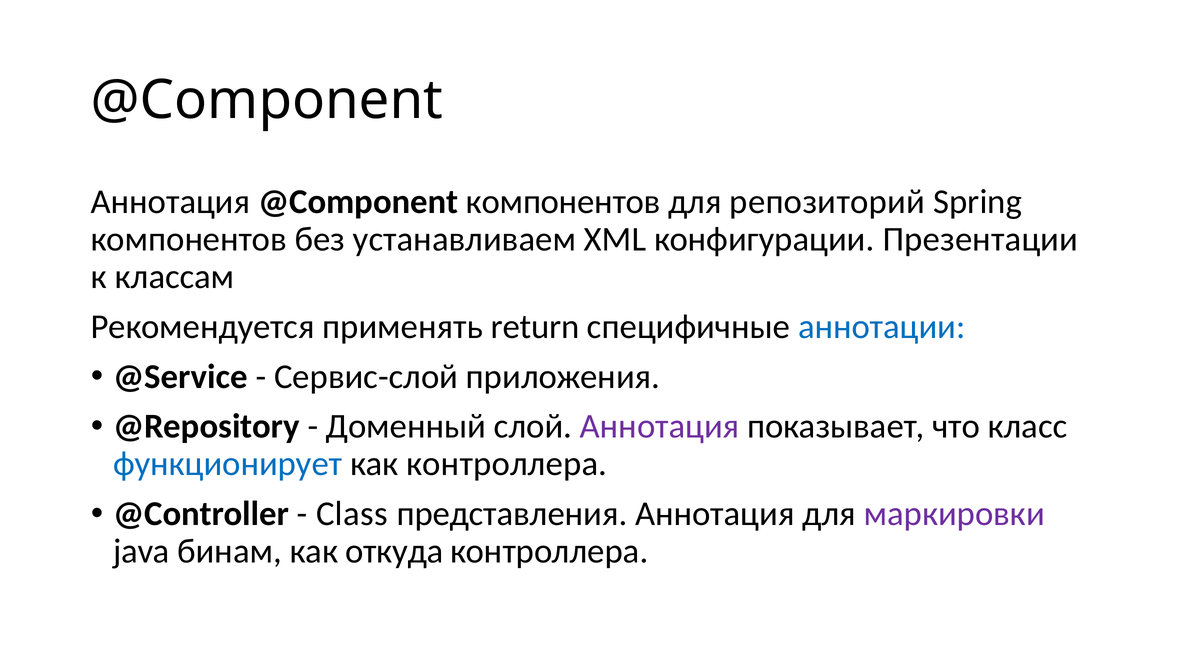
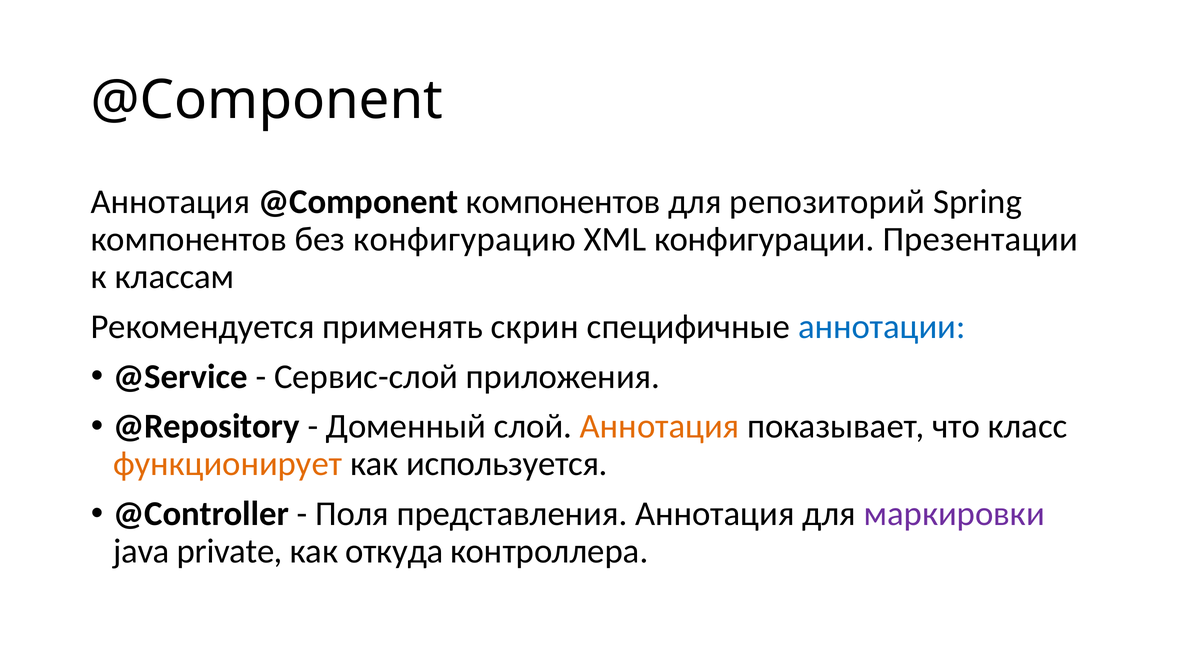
устанавливаем: устанавливаем -> конфигурацию (464, 239)
return: return -> скрин (535, 326)
Аннотация colour: purple -> orange (660, 426)
функционирует colour: blue -> orange (228, 464)
как контроллера: контроллера -> используется (507, 464)
Class: Class -> Поля (352, 514)
бинам: бинам -> private (230, 551)
